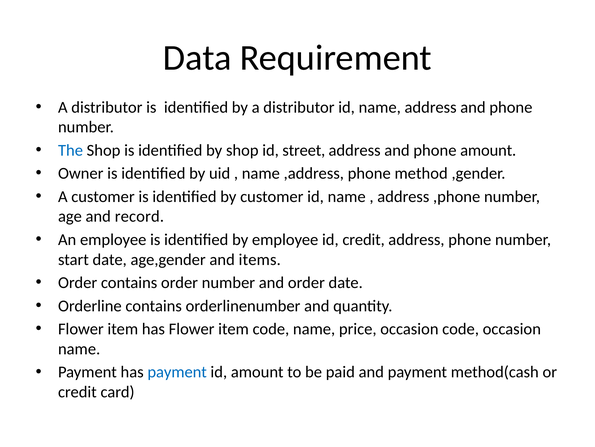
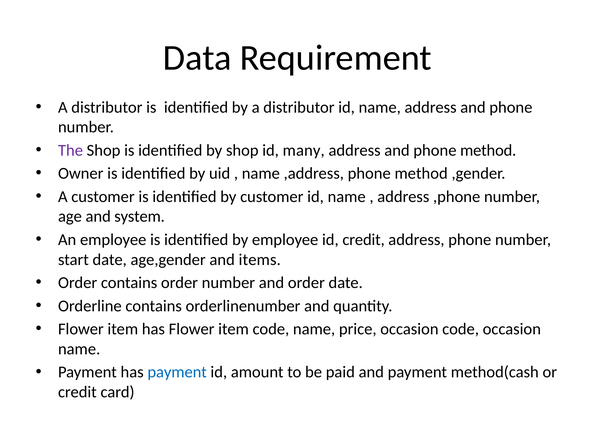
The colour: blue -> purple (71, 150)
street: street -> many (304, 150)
and phone amount: amount -> method (488, 150)
record: record -> system (140, 216)
